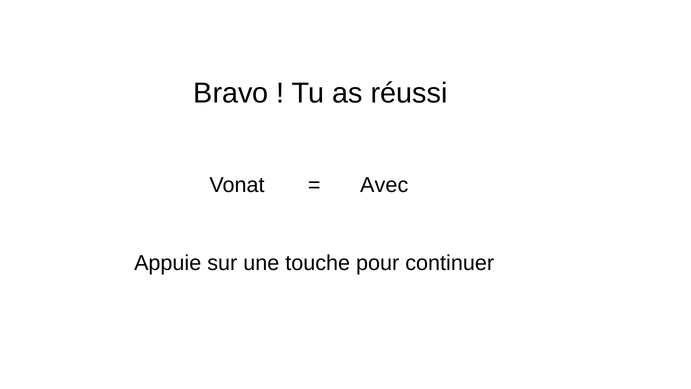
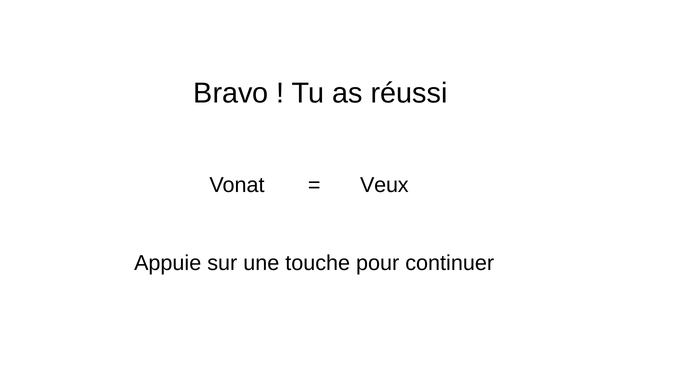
Avec: Avec -> Veux (384, 185)
